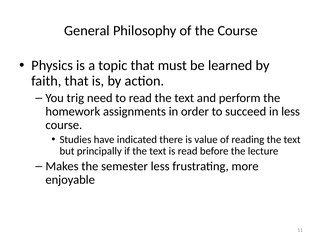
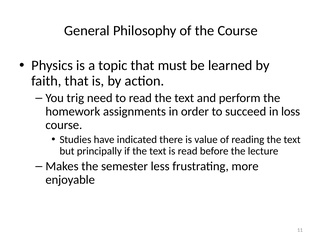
in less: less -> loss (291, 112)
